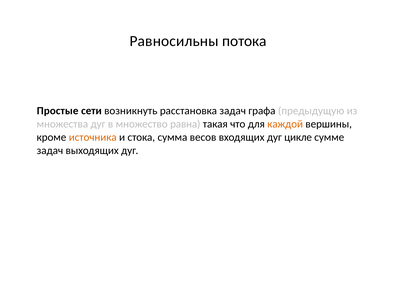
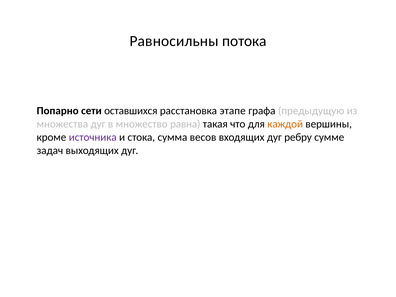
Простые: Простые -> Попарно (58, 111)
возникнуть: возникнуть -> оставшихся (131, 111)
расстановка задач: задач -> этапе (233, 111)
источника colour: orange -> purple (93, 137)
цикле: цикле -> ребру (298, 137)
